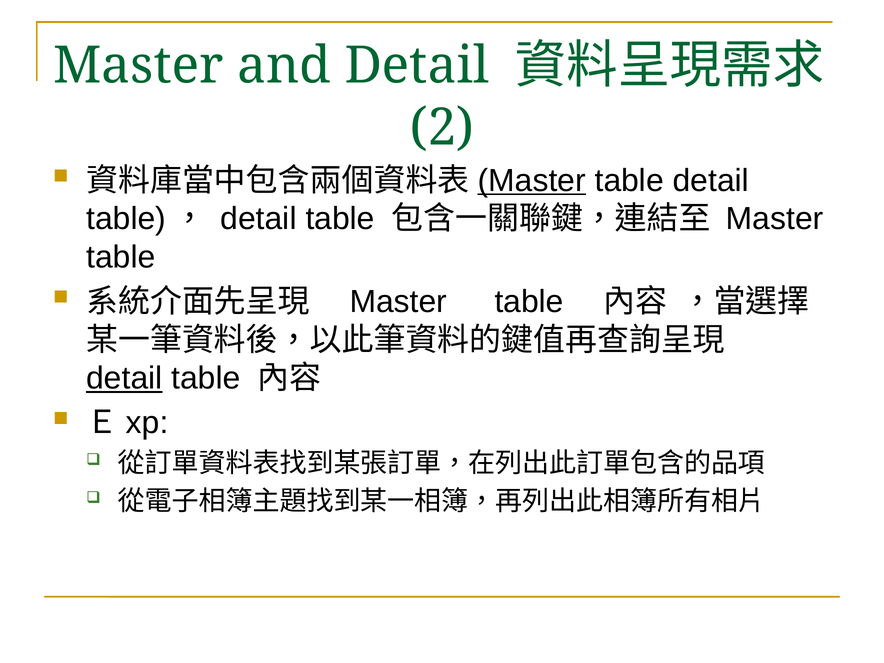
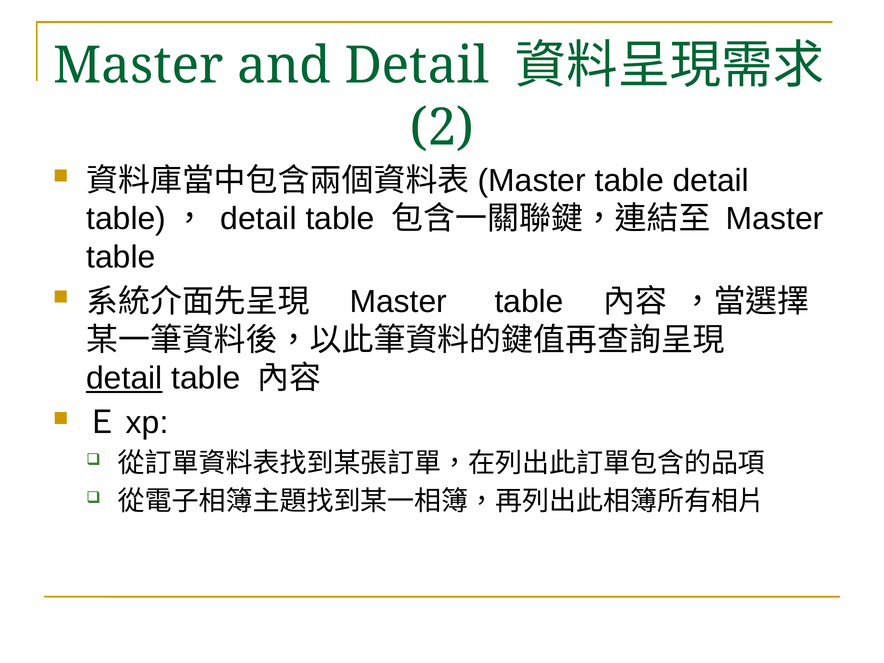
Master underline: present -> none (532, 181)
